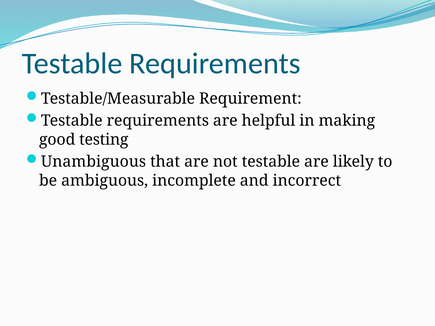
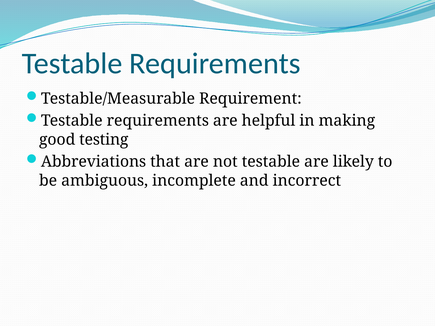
Unambiguous: Unambiguous -> Abbreviations (94, 162)
